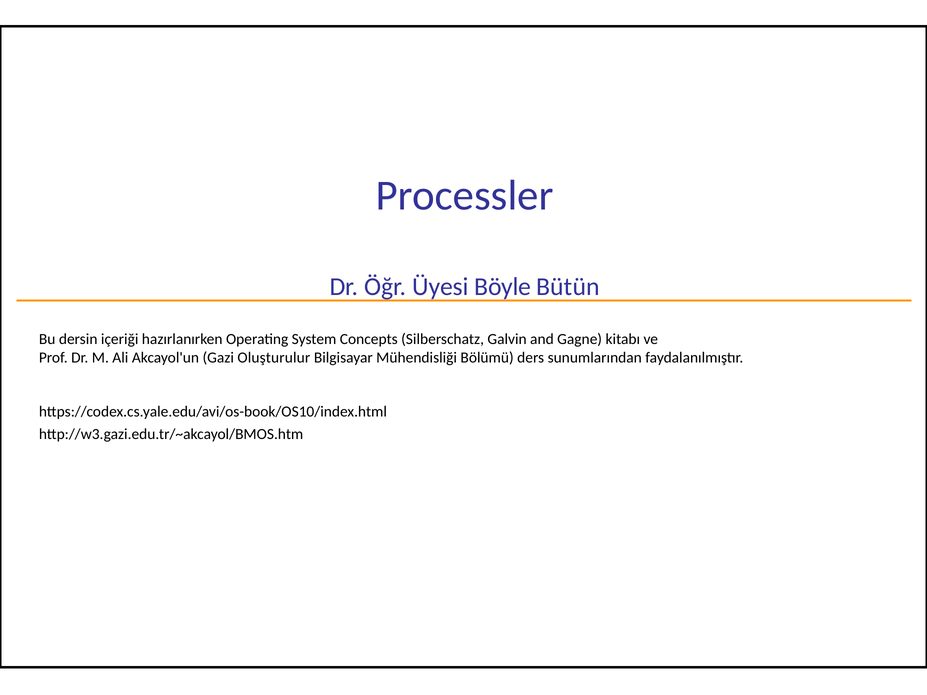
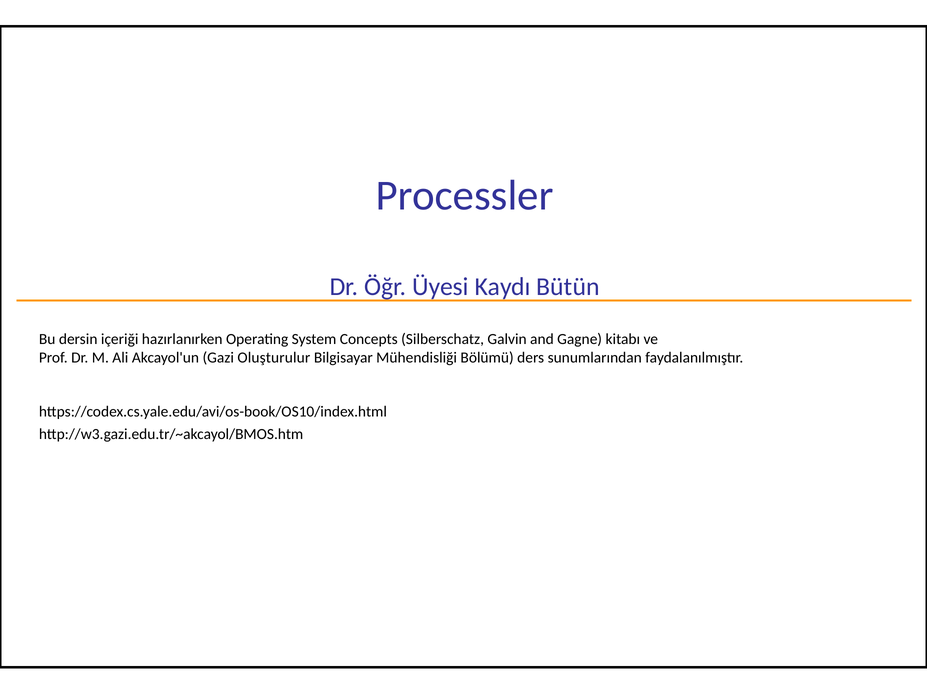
Böyle: Böyle -> Kaydı (503, 287)
